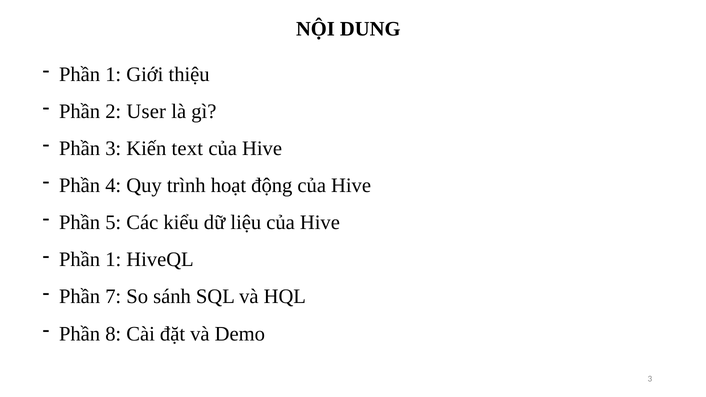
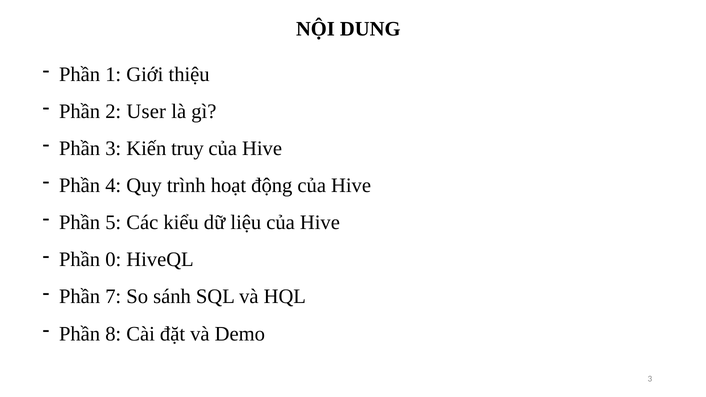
text: text -> truy (187, 148)
1: 1 -> 0 (113, 260)
